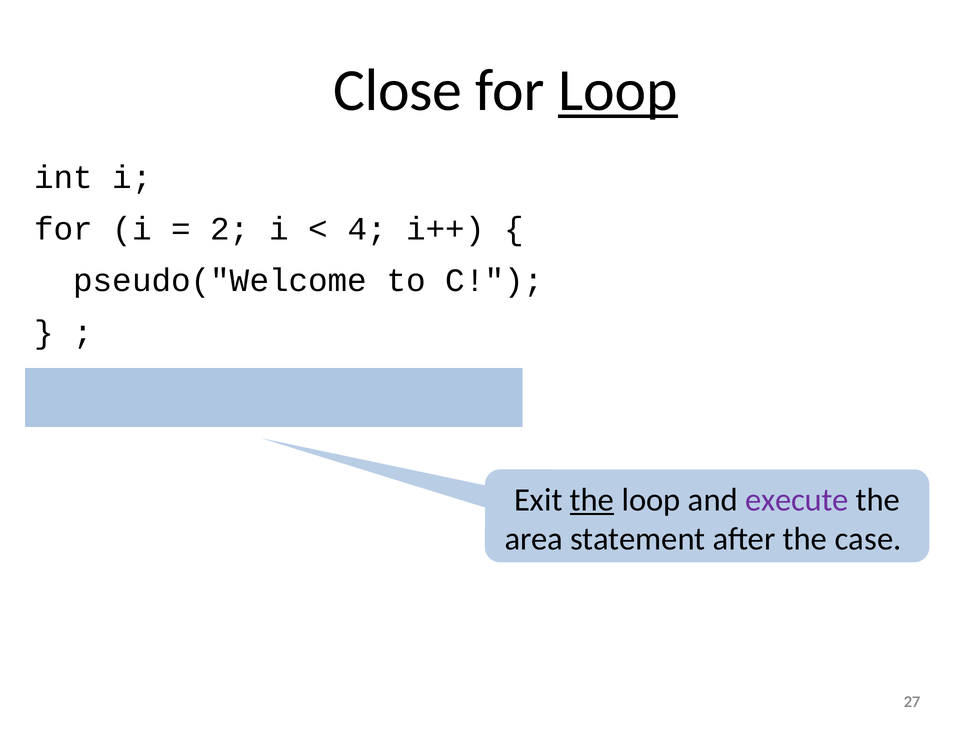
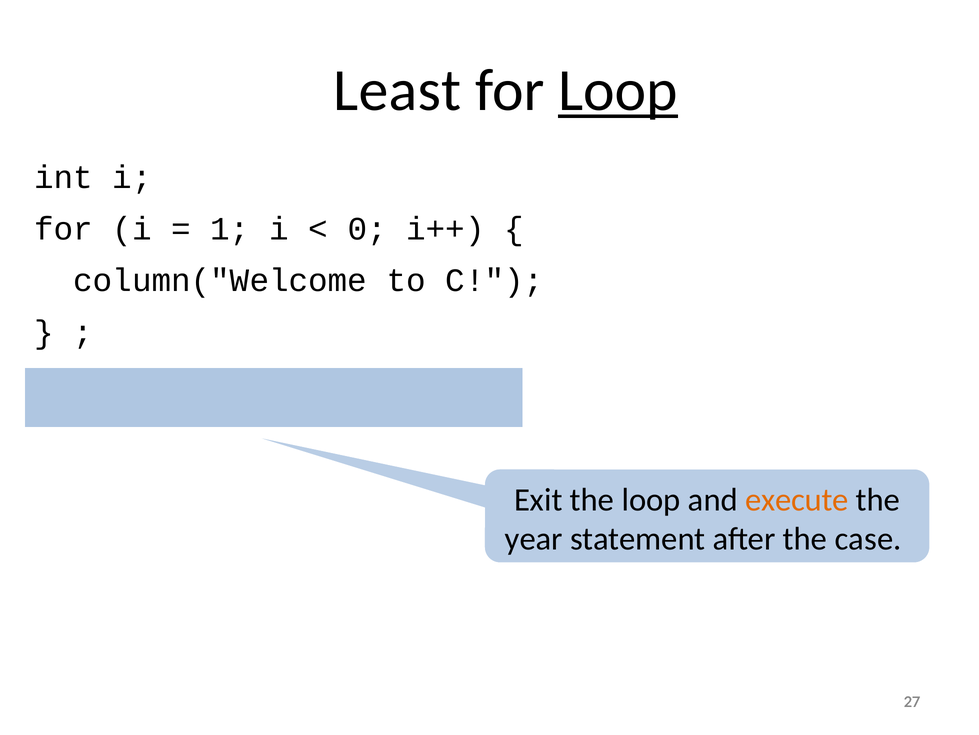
Close: Close -> Least (397, 91)
2: 2 -> 1 (230, 229)
4: 4 -> 0 (367, 229)
pseudo("Welcome: pseudo("Welcome -> column("Welcome (220, 280)
the underline: present -> none (592, 500)
execute colour: purple -> orange (797, 500)
area: area -> year (534, 539)
